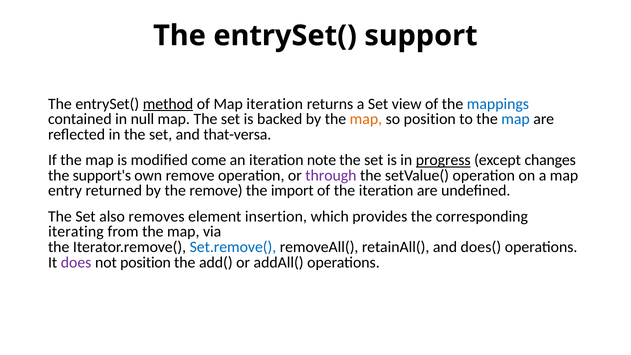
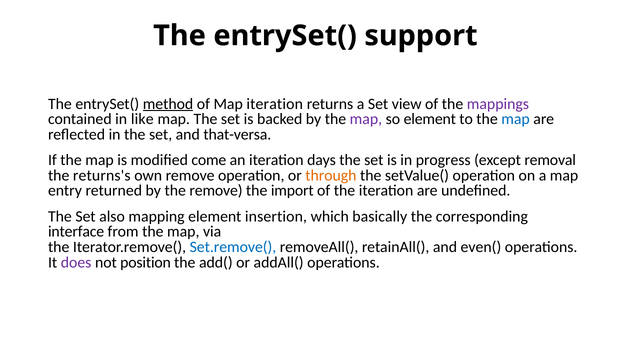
mappings colour: blue -> purple (498, 104)
null: null -> like (142, 119)
map colour: orange -> purple (366, 119)
so position: position -> element (430, 119)
note: note -> days (321, 160)
progress underline: present -> none (443, 160)
changes: changes -> removal (550, 160)
support's: support's -> returns's (102, 175)
through colour: purple -> orange (331, 175)
removes: removes -> mapping (157, 216)
provides: provides -> basically (380, 216)
iterating: iterating -> interface (76, 232)
does(: does( -> even( (481, 247)
